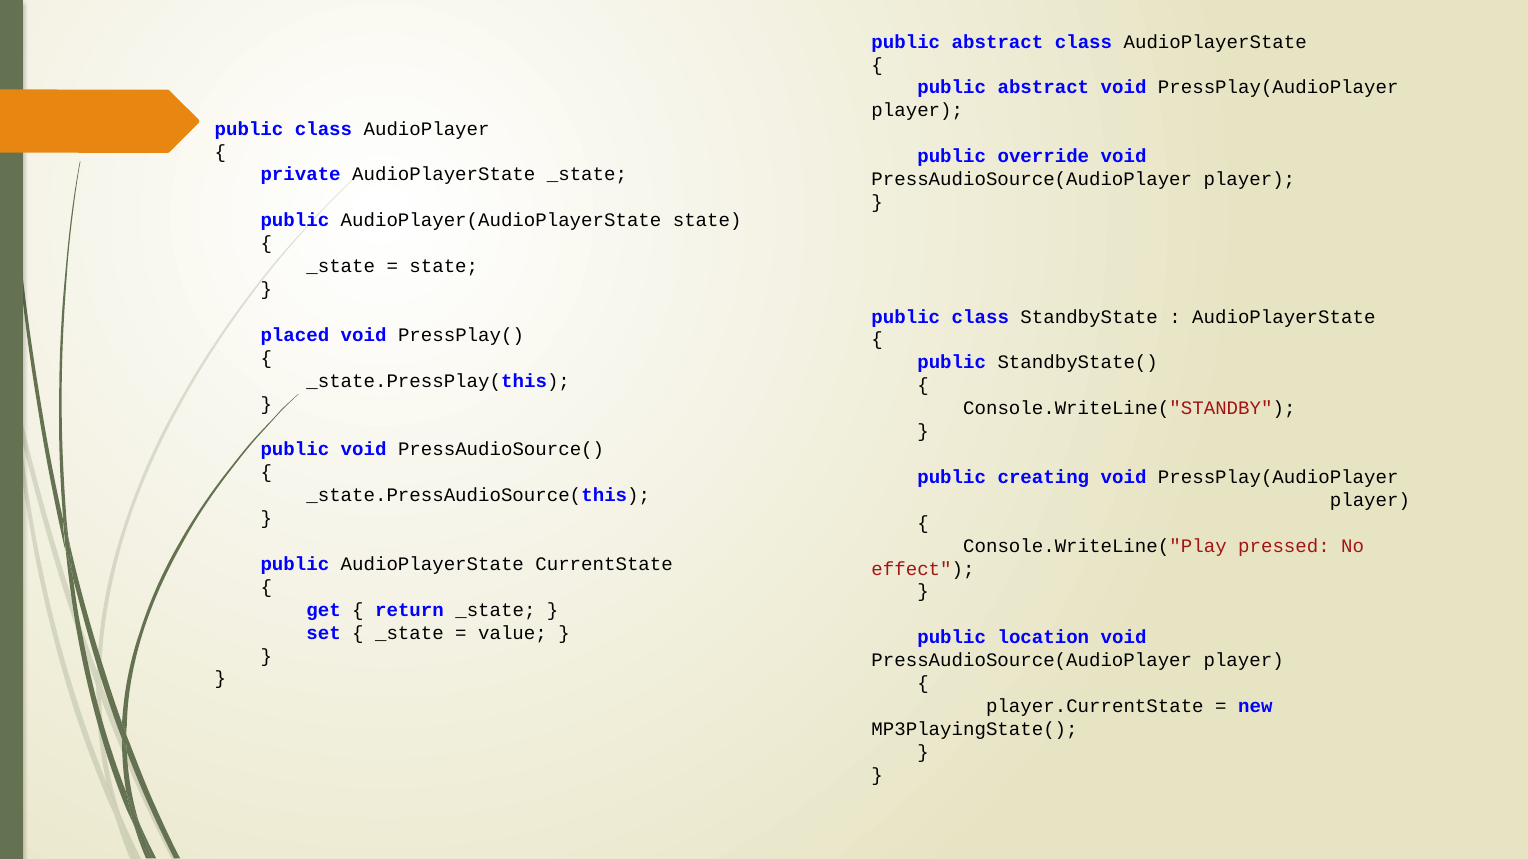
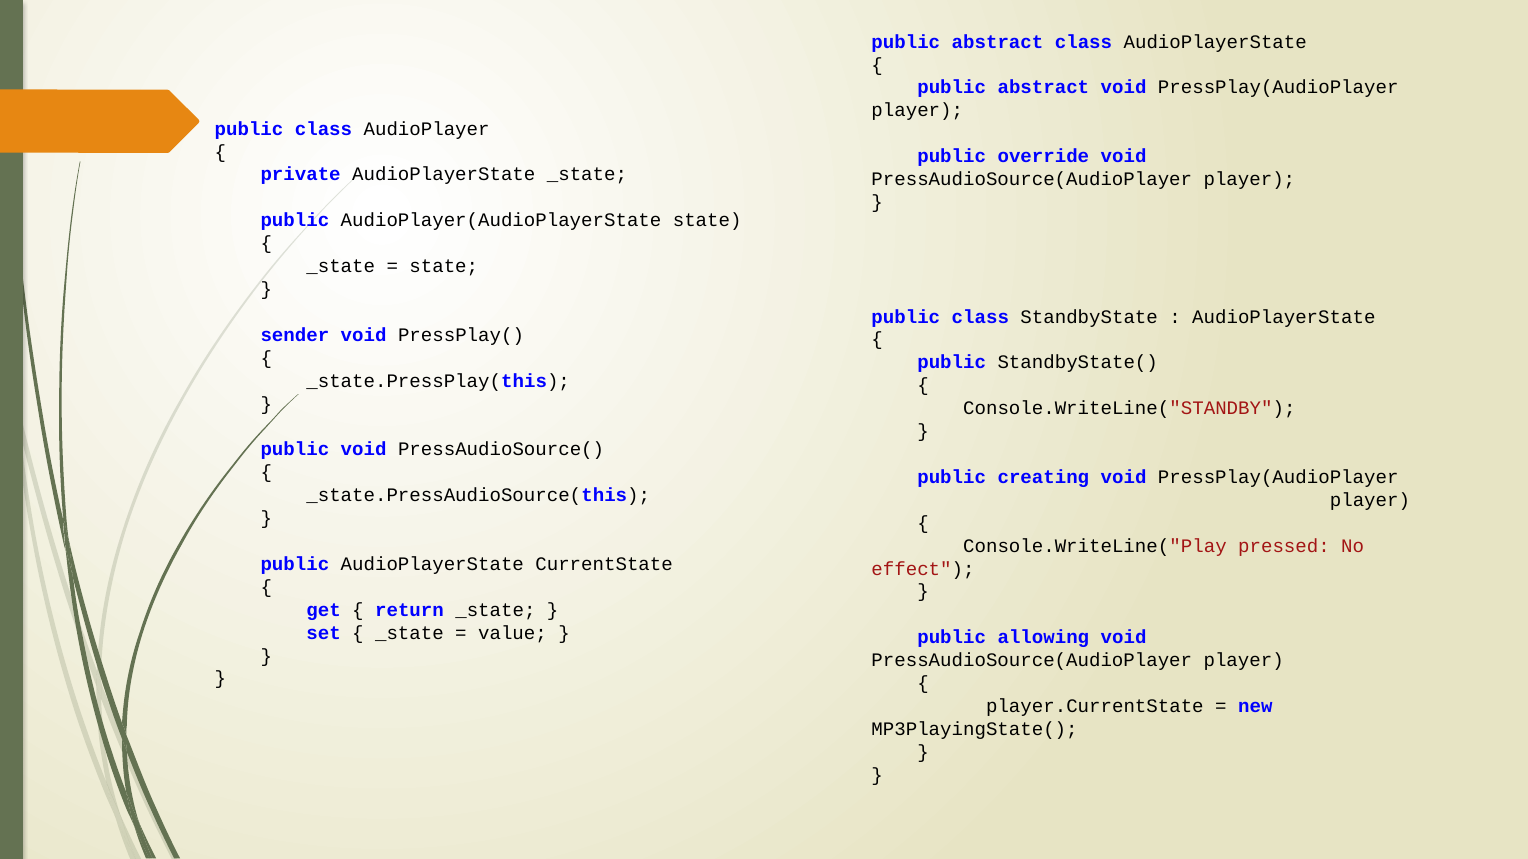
placed: placed -> sender (295, 335)
location: location -> allowing (1043, 638)
